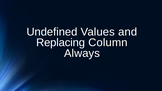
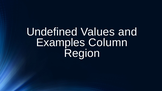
Replacing: Replacing -> Examples (61, 43)
Always: Always -> Region (82, 53)
